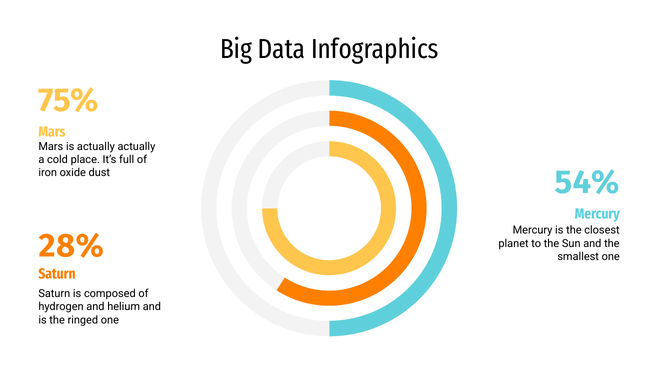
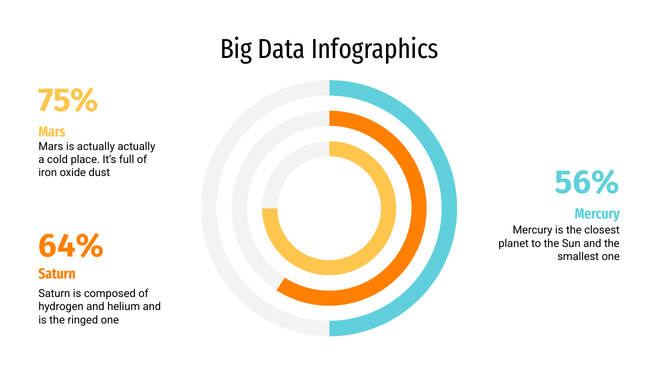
54%: 54% -> 56% (587, 182)
28%: 28% -> 64% (71, 246)
